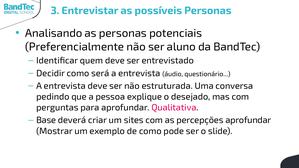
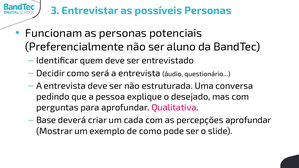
Analisando: Analisando -> Funcionam (54, 33)
sites: sites -> cada (134, 120)
